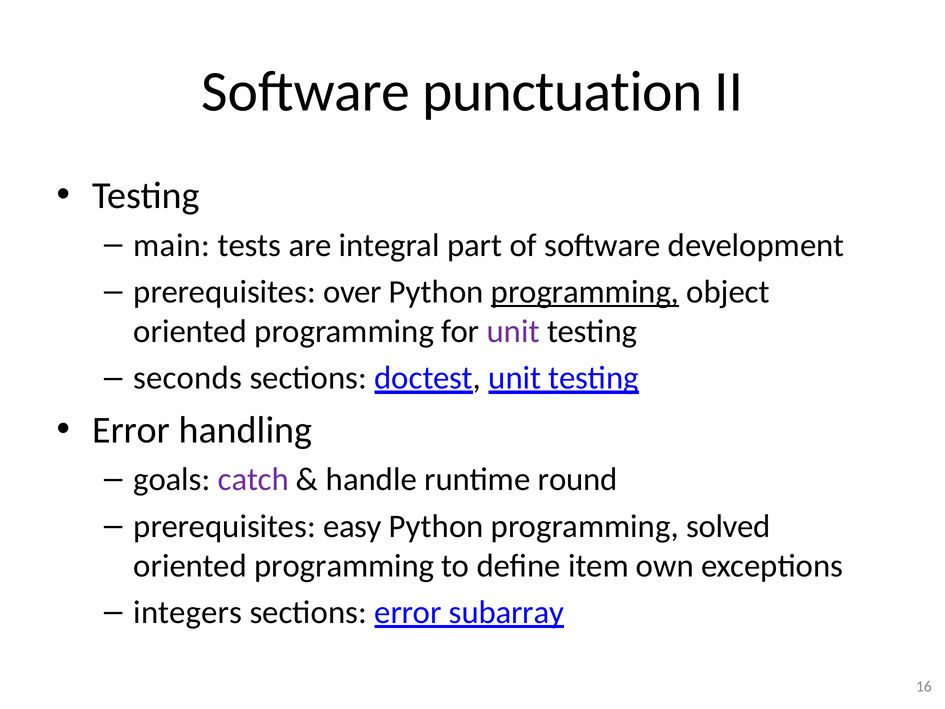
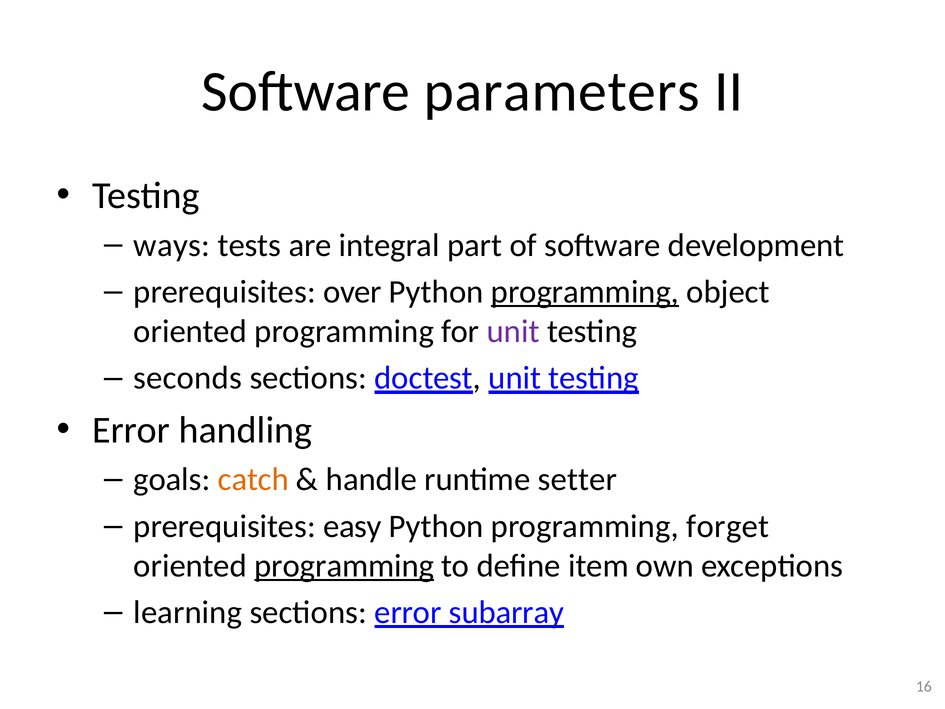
punctuation: punctuation -> parameters (562, 91)
main: main -> ways (172, 245)
catch colour: purple -> orange (253, 479)
round: round -> setter (578, 479)
solved: solved -> forget (728, 526)
programming underline: none -> present (344, 566)
integers: integers -> learning (188, 612)
